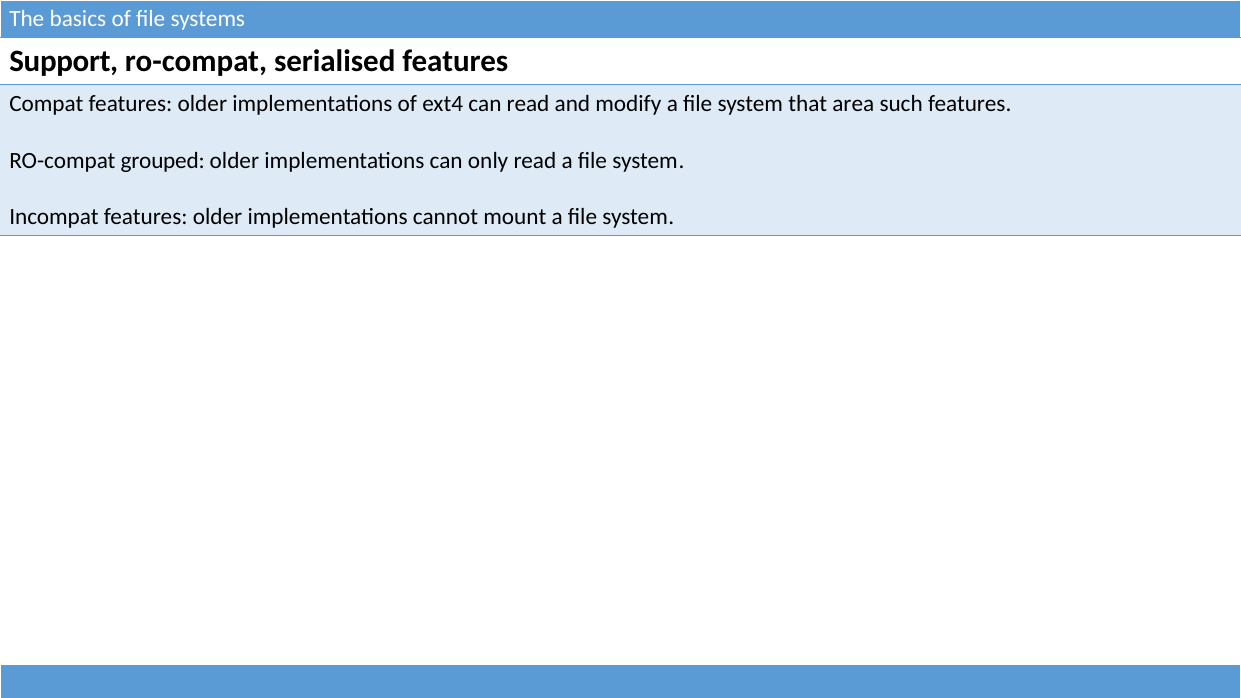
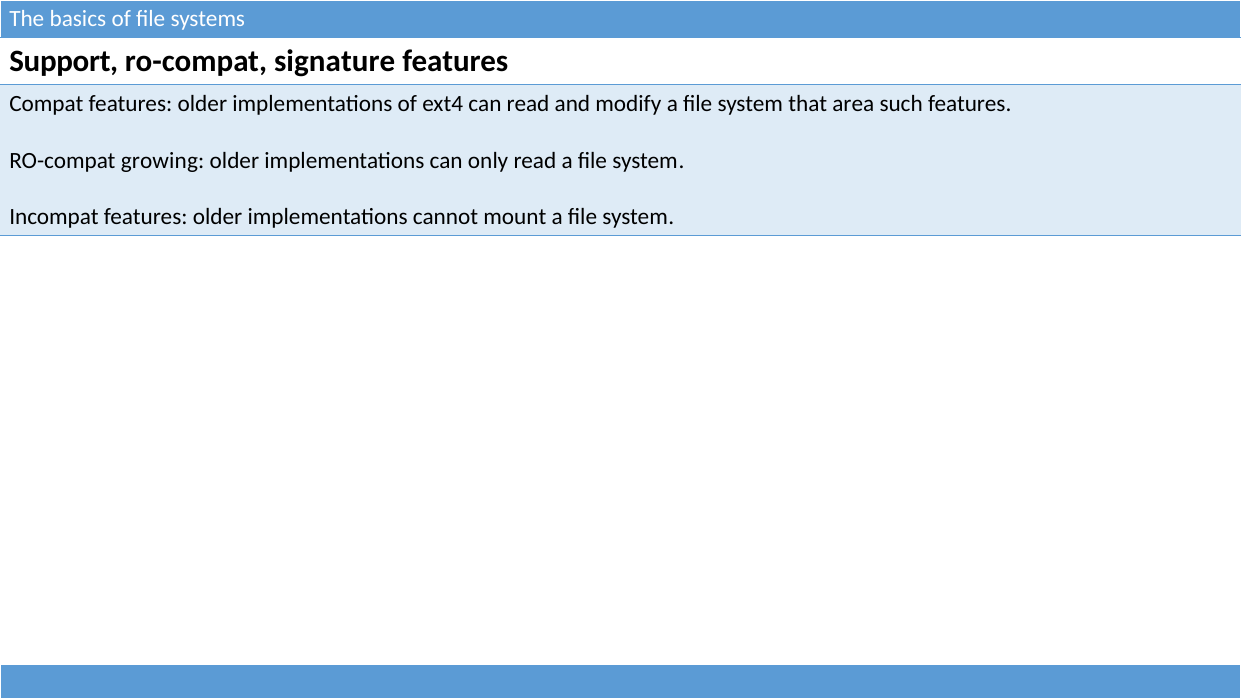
serialised: serialised -> signature (335, 61)
grouped: grouped -> growing (163, 160)
